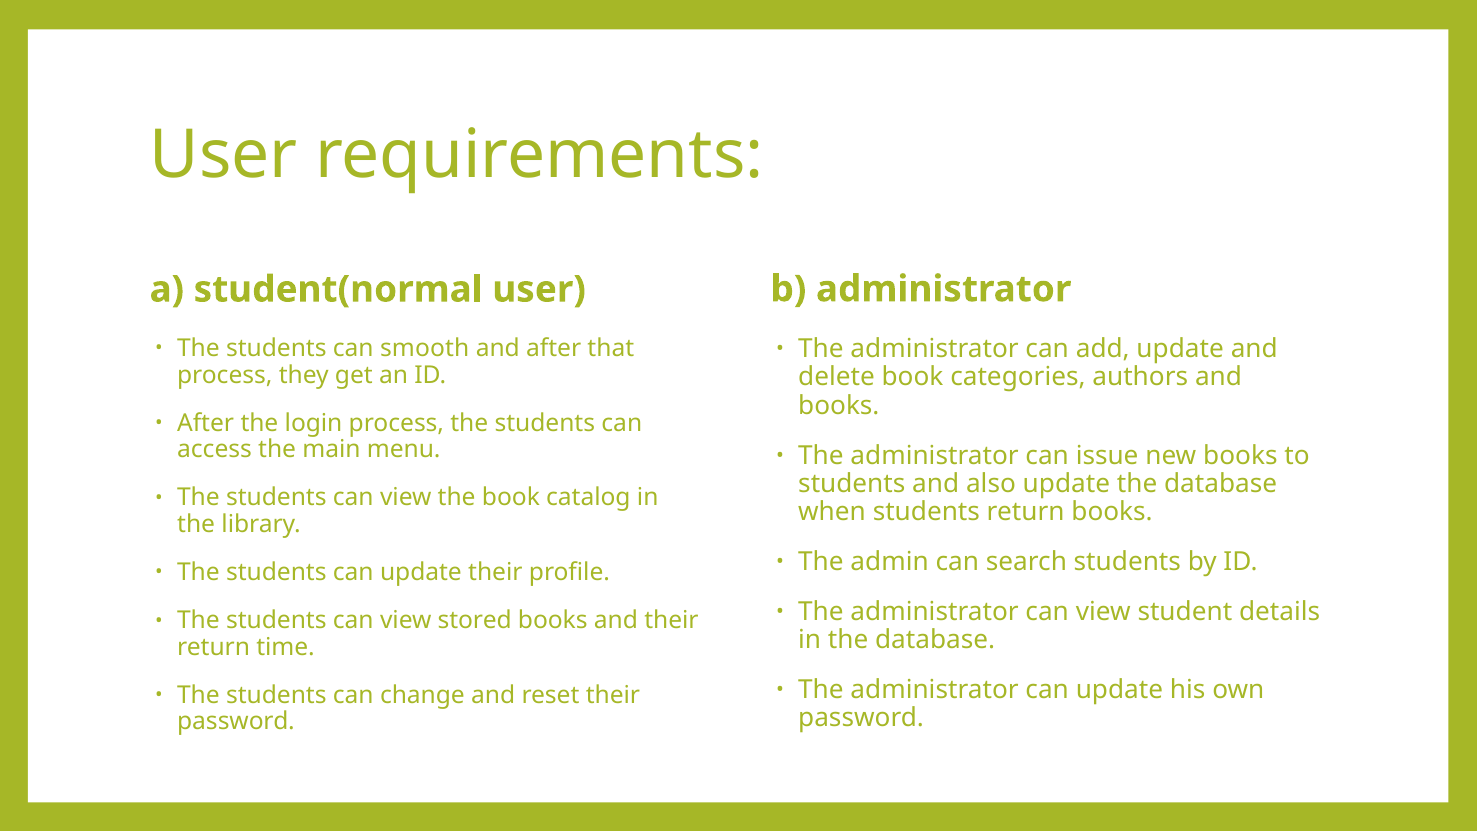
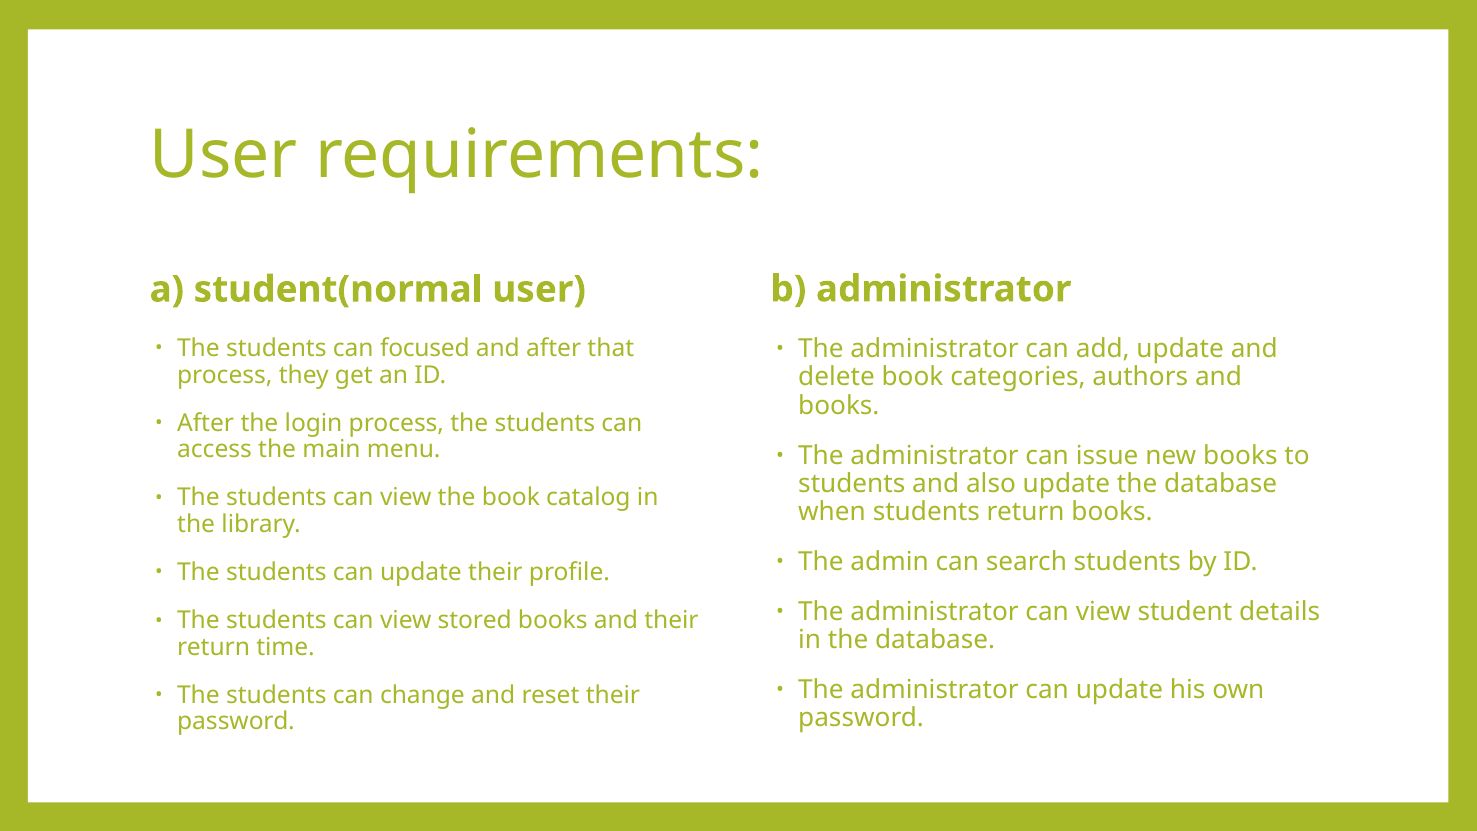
smooth: smooth -> focused (425, 348)
